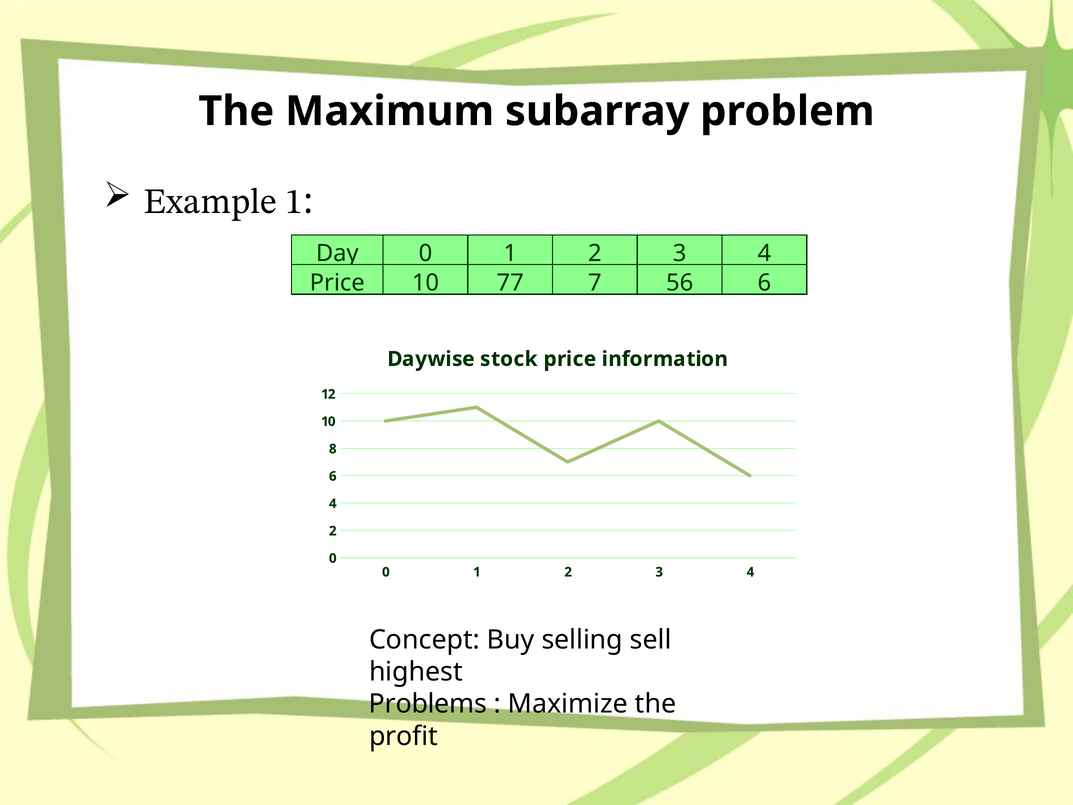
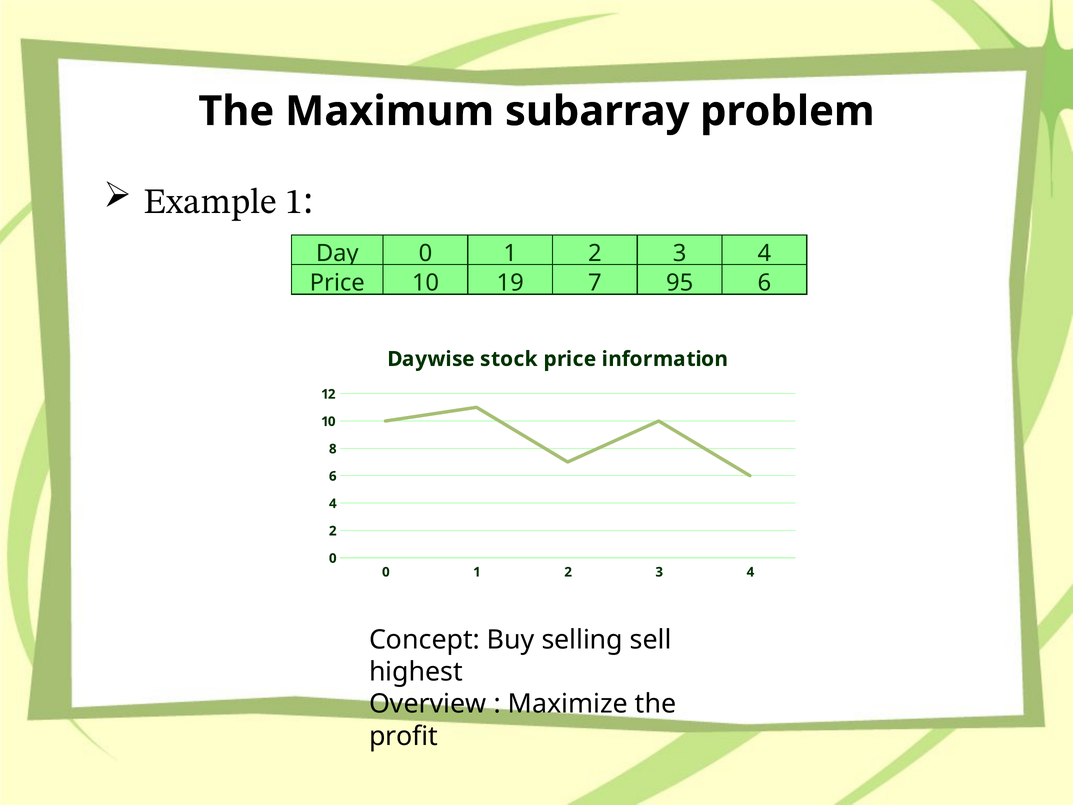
77: 77 -> 19 (510, 283)
56: 56 -> 95 (680, 283)
Problems: Problems -> Overview (428, 704)
